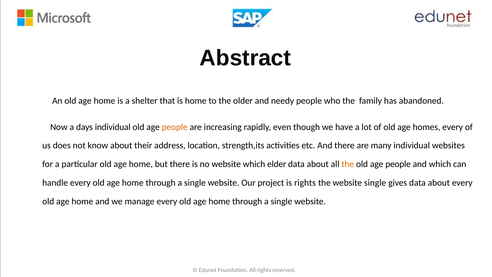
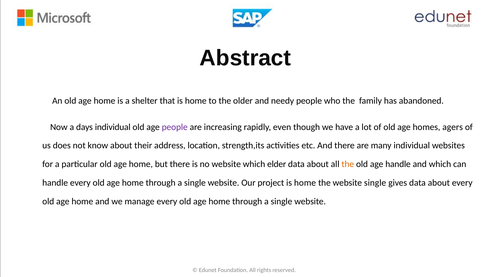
people colour: orange -> purple (175, 127)
homes every: every -> agers (453, 127)
people: people -> handle (398, 164)
project is rights: rights -> home (305, 183)
